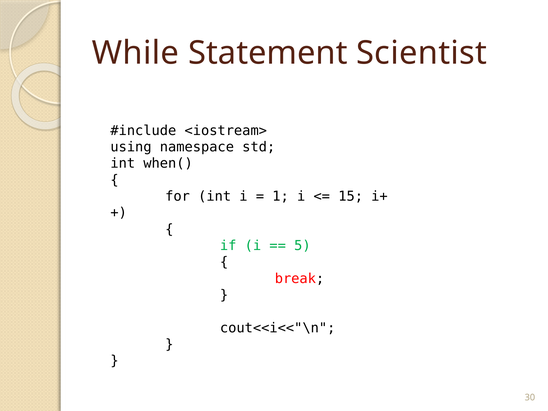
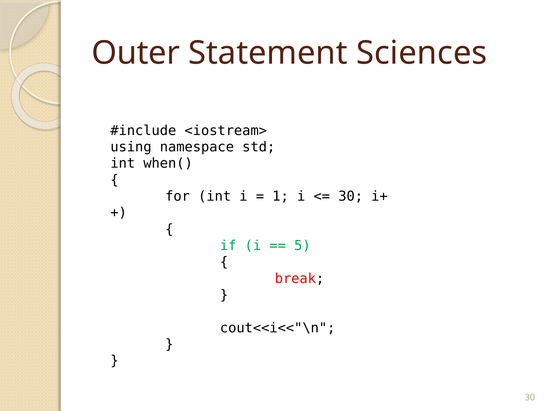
While: While -> Outer (136, 53)
Scientist: Scientist -> Sciences (422, 53)
15: 15 -> 30 (351, 196)
